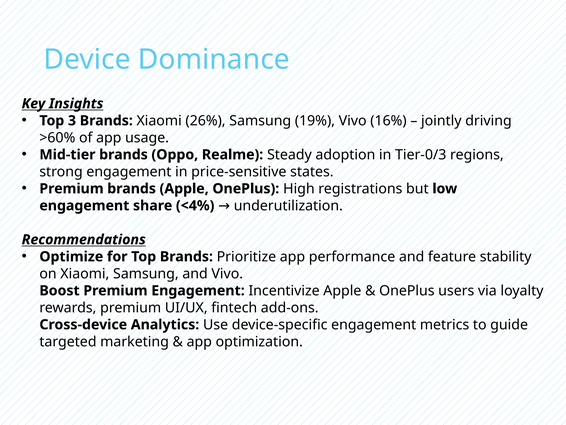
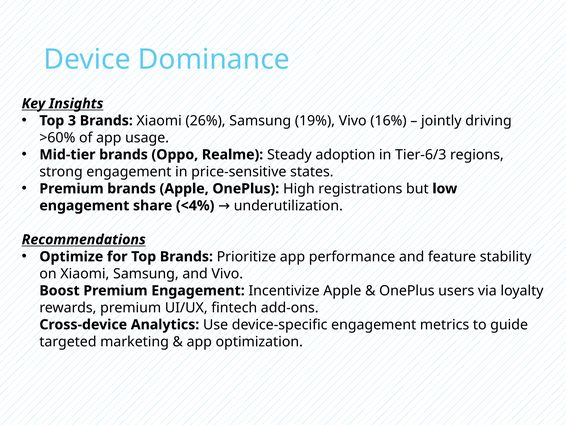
Tier-0/3: Tier-0/3 -> Tier-6/3 (421, 154)
